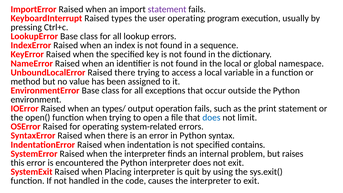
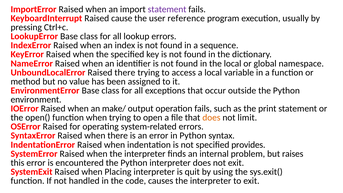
types: types -> cause (122, 18)
user operating: operating -> reference (186, 18)
types/: types/ -> make/ (114, 109)
does colour: blue -> orange (211, 118)
contains: contains -> provides (248, 145)
